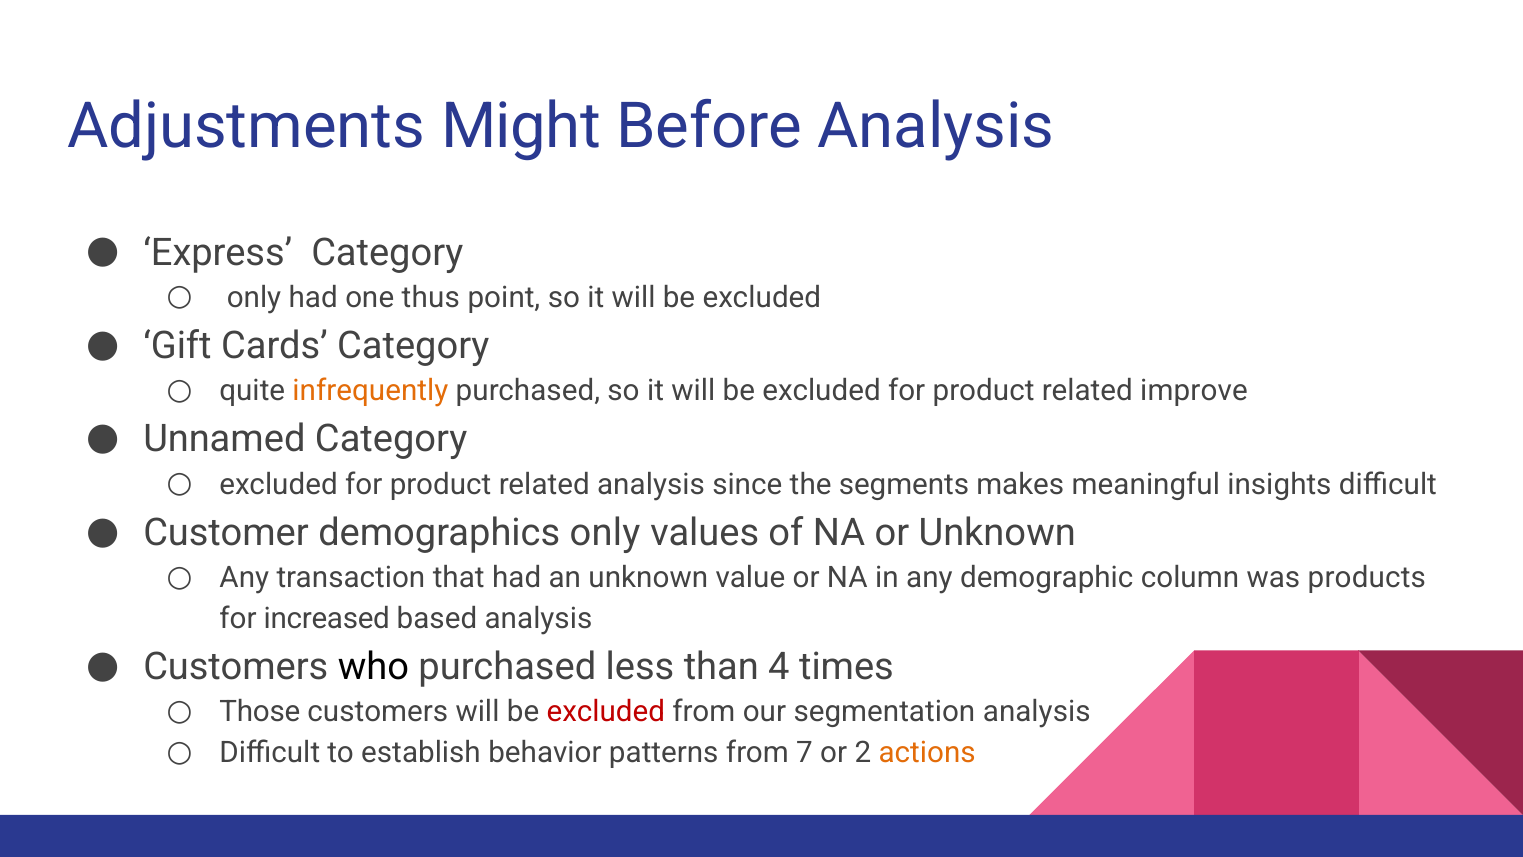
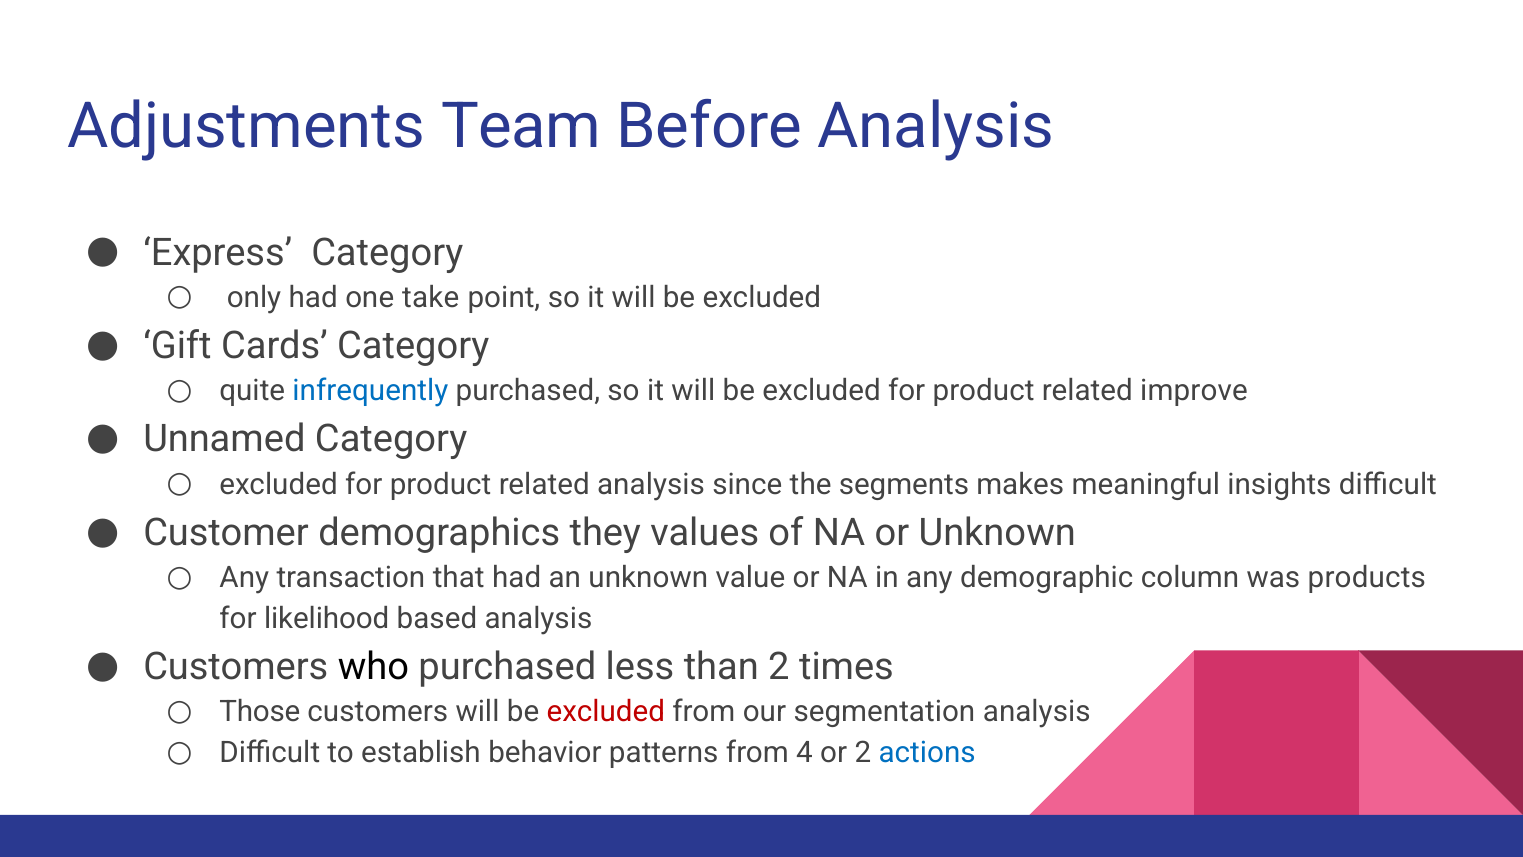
Might: Might -> Team (521, 126)
thus: thus -> take (431, 298)
infrequently colour: orange -> blue (370, 391)
demographics only: only -> they (605, 532)
increased: increased -> likelihood (327, 619)
than 4: 4 -> 2 (779, 667)
7: 7 -> 4 (805, 753)
actions colour: orange -> blue (927, 753)
